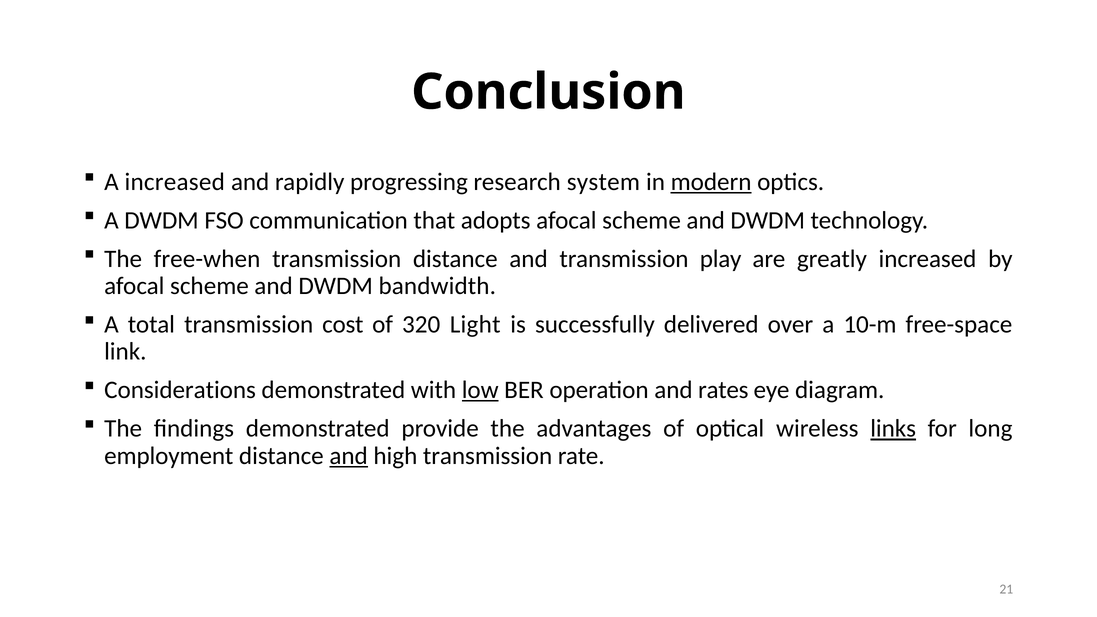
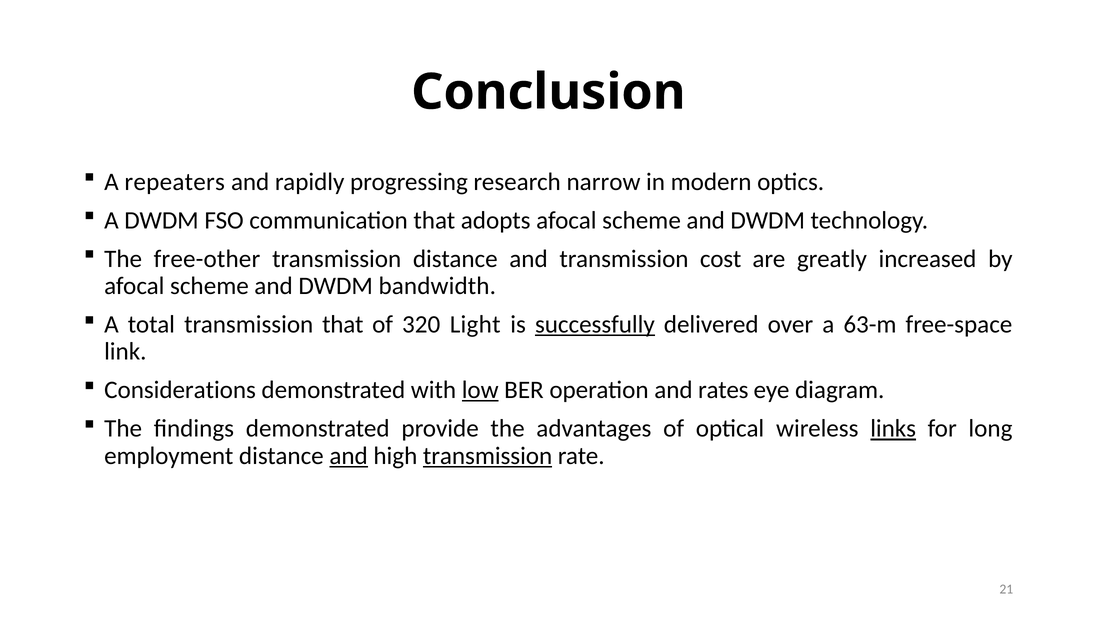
A increased: increased -> repeaters (175, 182)
system: system -> narrow (603, 182)
modern underline: present -> none (711, 182)
free-when: free-when -> free-other (207, 259)
play: play -> cost (721, 259)
transmission cost: cost -> that (343, 325)
successfully underline: none -> present (595, 325)
10-m: 10-m -> 63-m (870, 325)
transmission underline: none -> present (488, 456)
